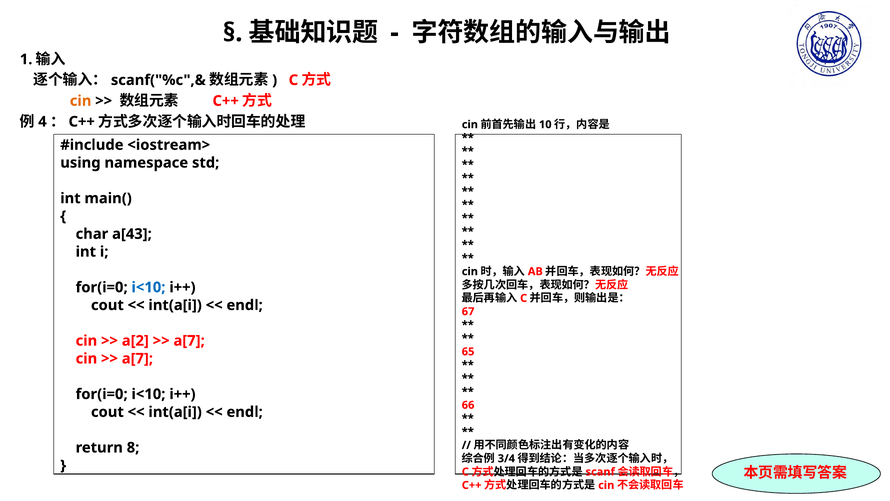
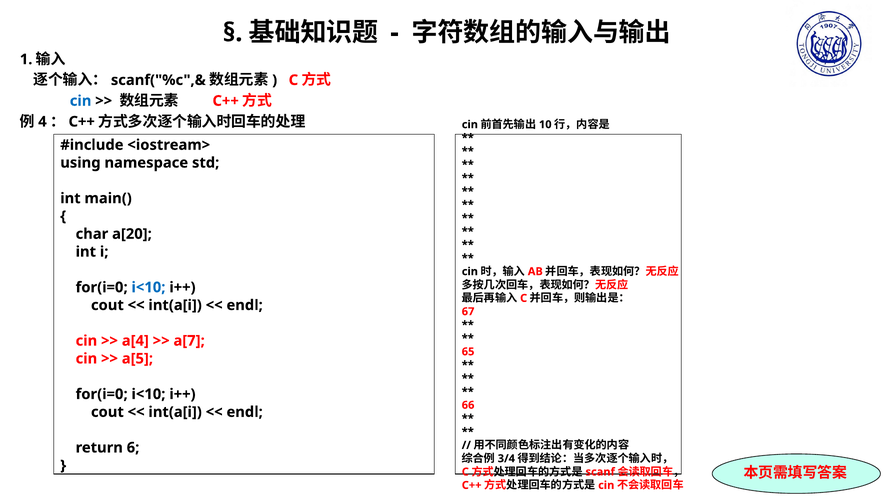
cin colour: orange -> blue (81, 101)
a[43: a[43 -> a[20 (132, 234)
a[2: a[2 -> a[4 (135, 341)
a[7: a[7 -> a[5 (137, 358)
8: 8 -> 6 (133, 447)
